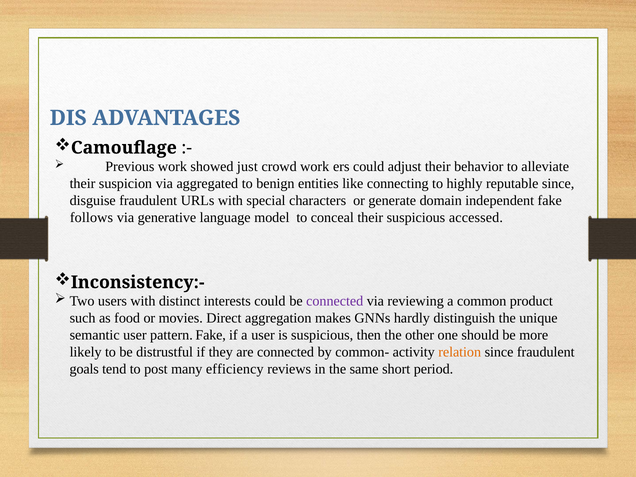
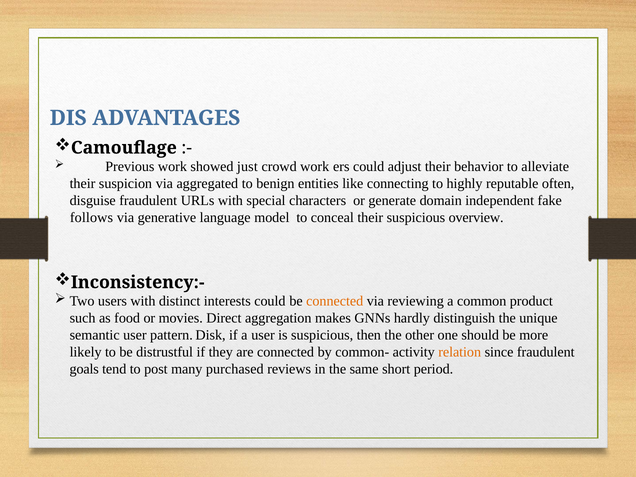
reputable since: since -> often (558, 184)
accessed: accessed -> overview (476, 217)
connected colour: purple -> orange (335, 301)
pattern Fake: Fake -> Disk (211, 335)
efficiency: efficiency -> purchased (235, 369)
